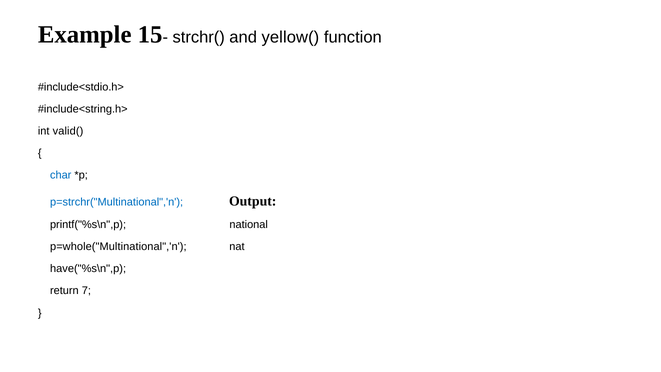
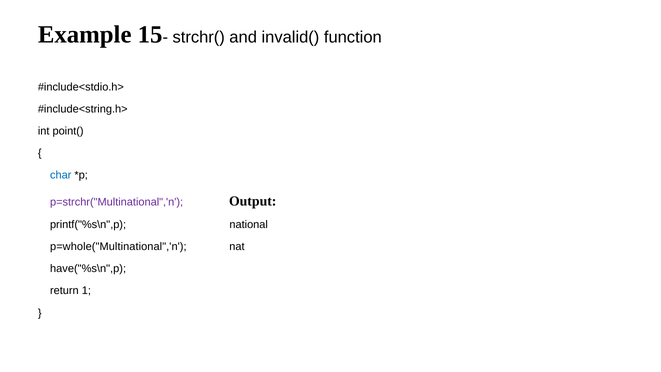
yellow(: yellow( -> invalid( (290, 37)
valid(: valid( -> point( (68, 131)
p=strchr("Multinational",'n colour: blue -> purple (117, 202)
7: 7 -> 1 (86, 291)
